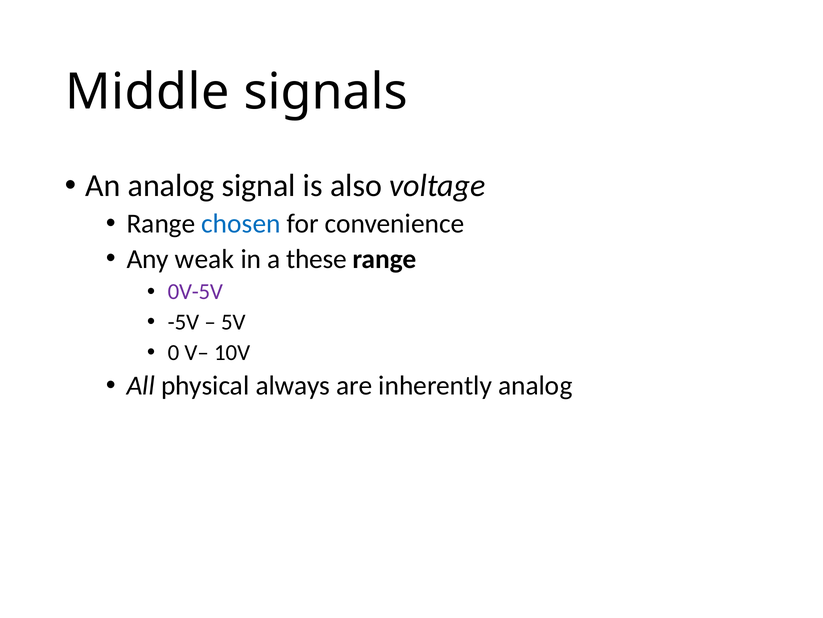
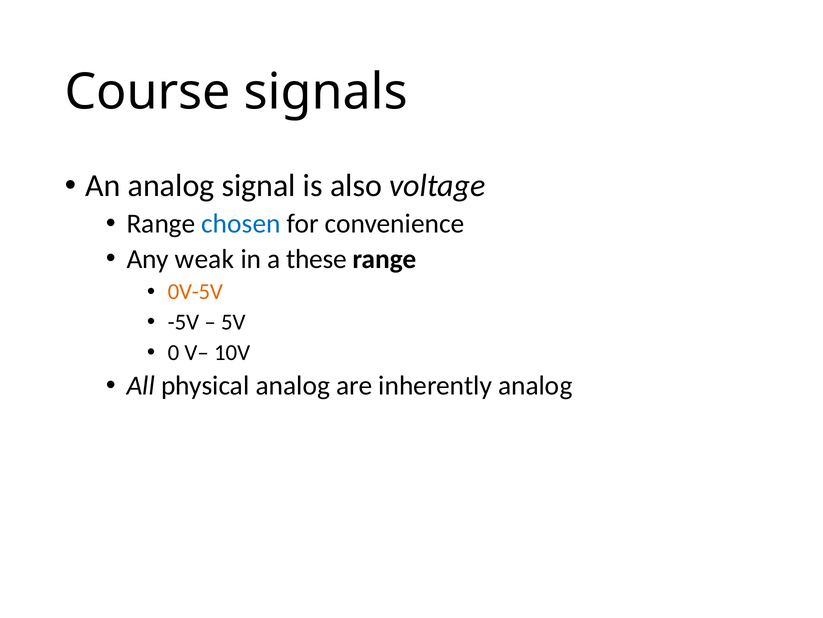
Middle: Middle -> Course (148, 92)
0V-5V colour: purple -> orange (195, 292)
physical always: always -> analog (293, 385)
